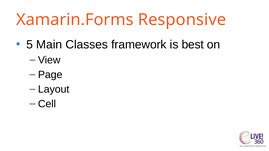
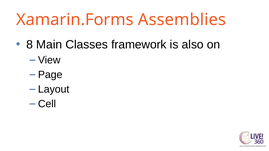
Responsive: Responsive -> Assemblies (182, 20)
5: 5 -> 8 (30, 45)
best: best -> also (193, 45)
